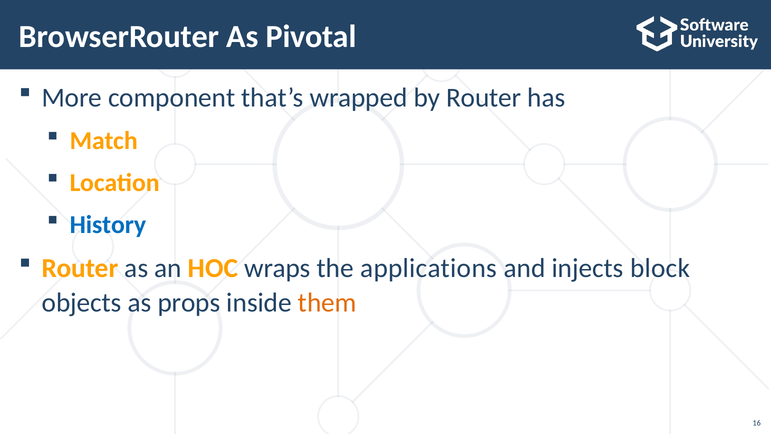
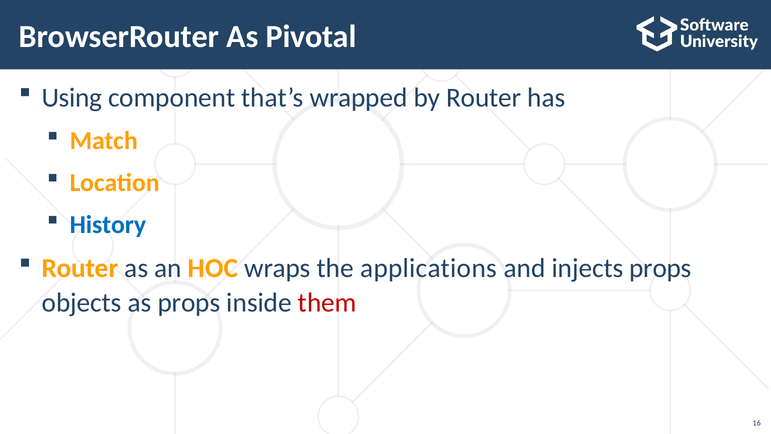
More: More -> Using (72, 98)
injects block: block -> props (660, 268)
them colour: orange -> red (327, 302)
